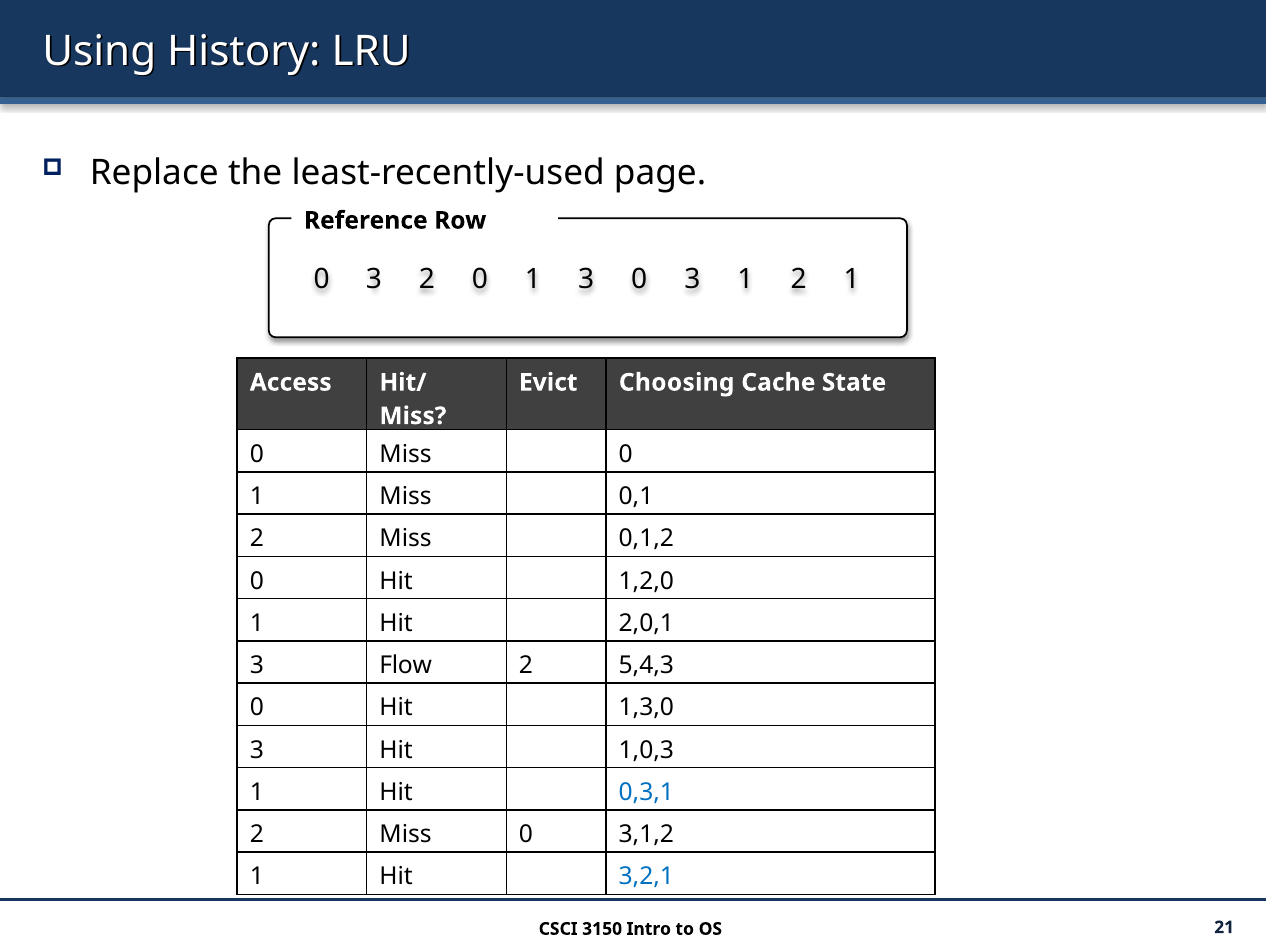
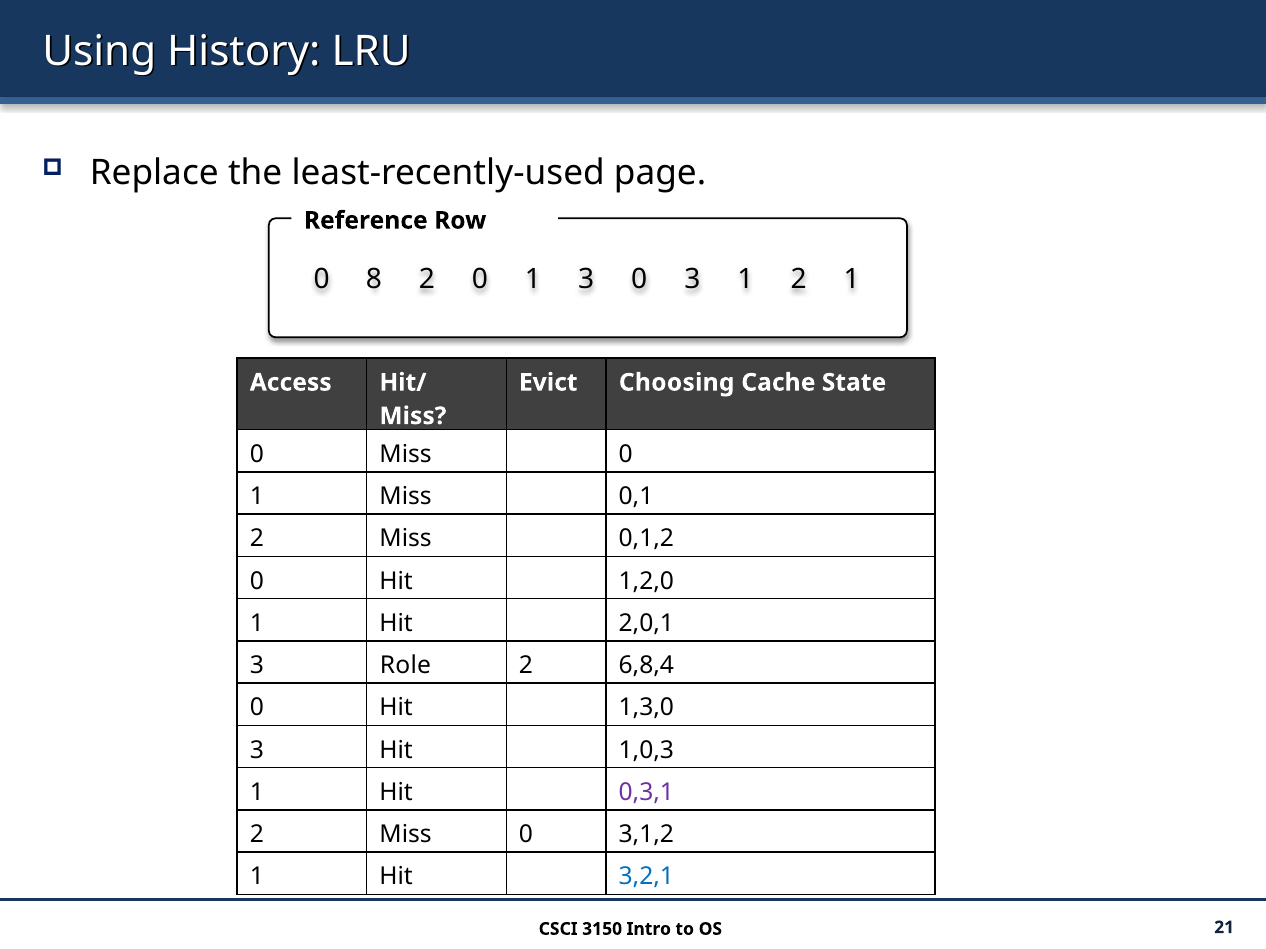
3: 3 -> 8 (374, 280)
Flow: Flow -> Role (405, 666)
5,4,3: 5,4,3 -> 6,8,4 (646, 666)
0,3,1 colour: blue -> purple (646, 793)
